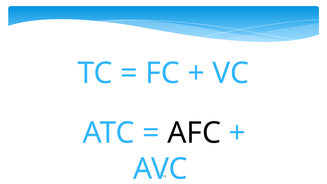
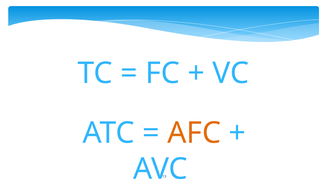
AFC colour: black -> orange (194, 133)
